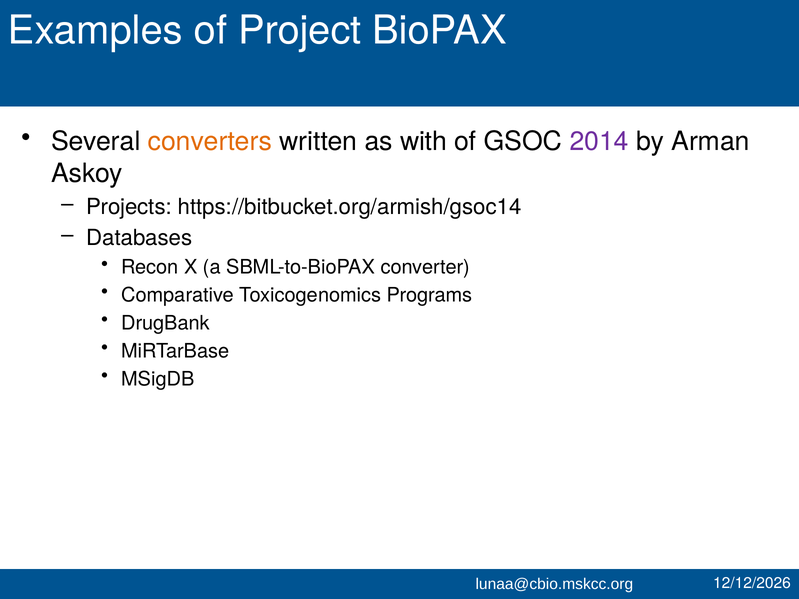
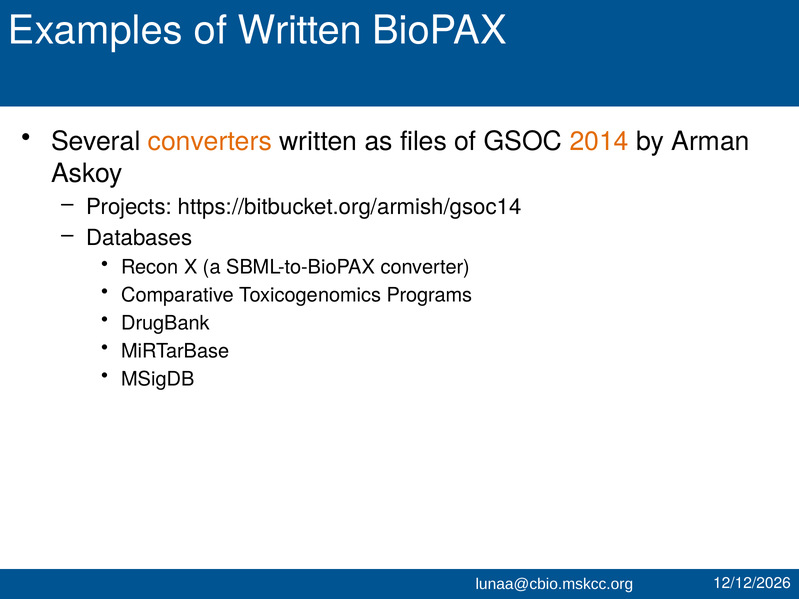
of Project: Project -> Written (300, 31)
with: with -> files (424, 142)
2014 colour: purple -> orange (599, 142)
